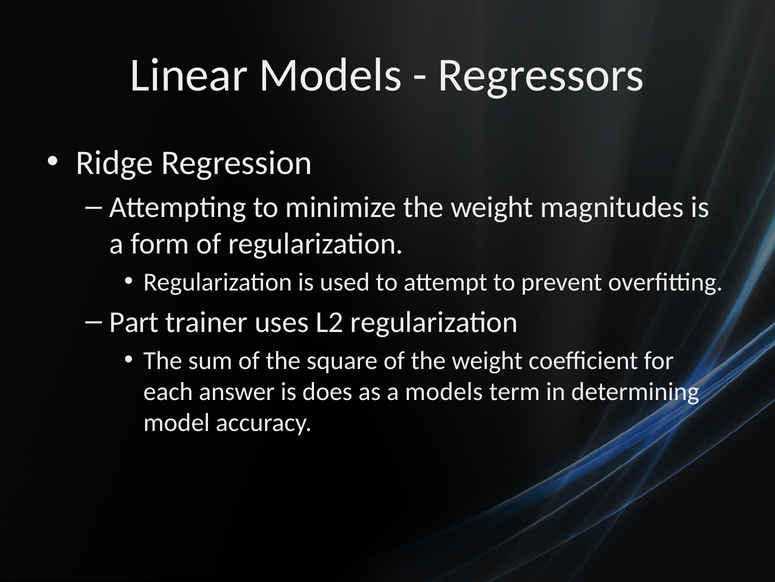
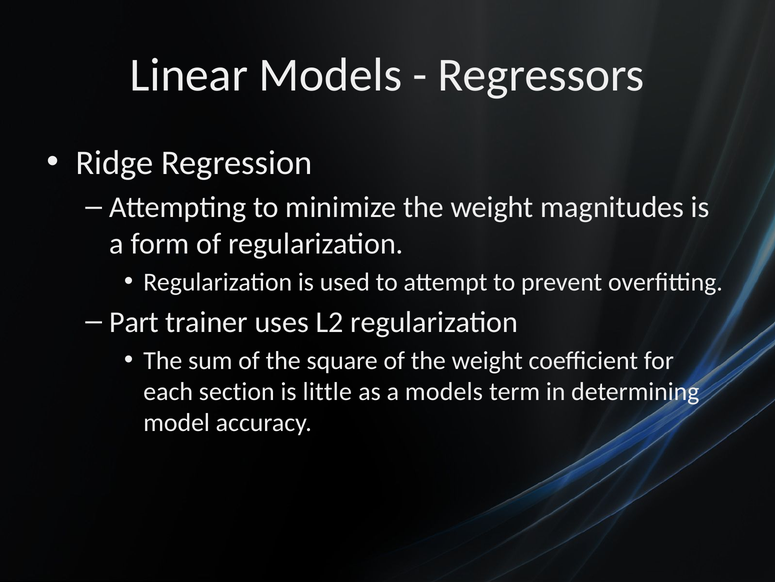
answer: answer -> section (237, 391)
does: does -> little (327, 391)
